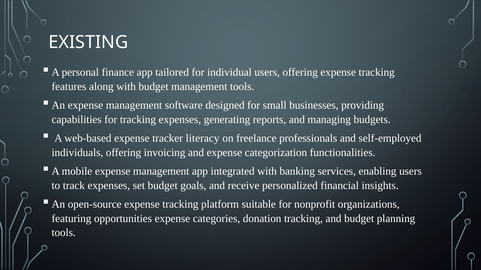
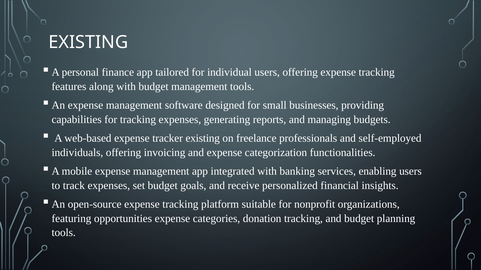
tracker literacy: literacy -> existing (203, 138)
